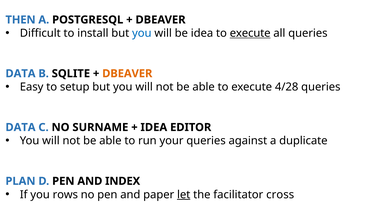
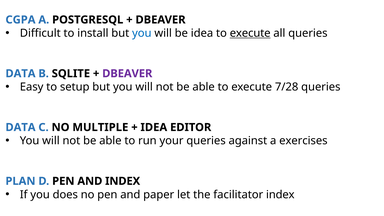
THEN: THEN -> CGPA (20, 20)
DBEAVER colour: orange -> purple (127, 74)
4/28: 4/28 -> 7/28 (287, 87)
SURNAME: SURNAME -> MULTIPLE (100, 127)
duplicate: duplicate -> exercises (303, 141)
rows: rows -> does (65, 195)
let underline: present -> none (184, 195)
facilitator cross: cross -> index (280, 195)
